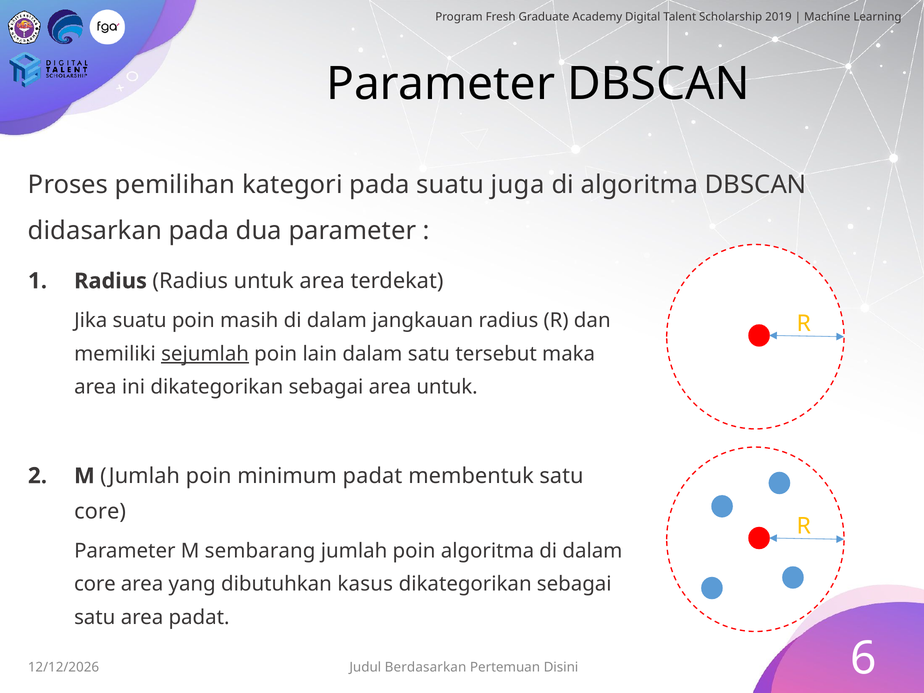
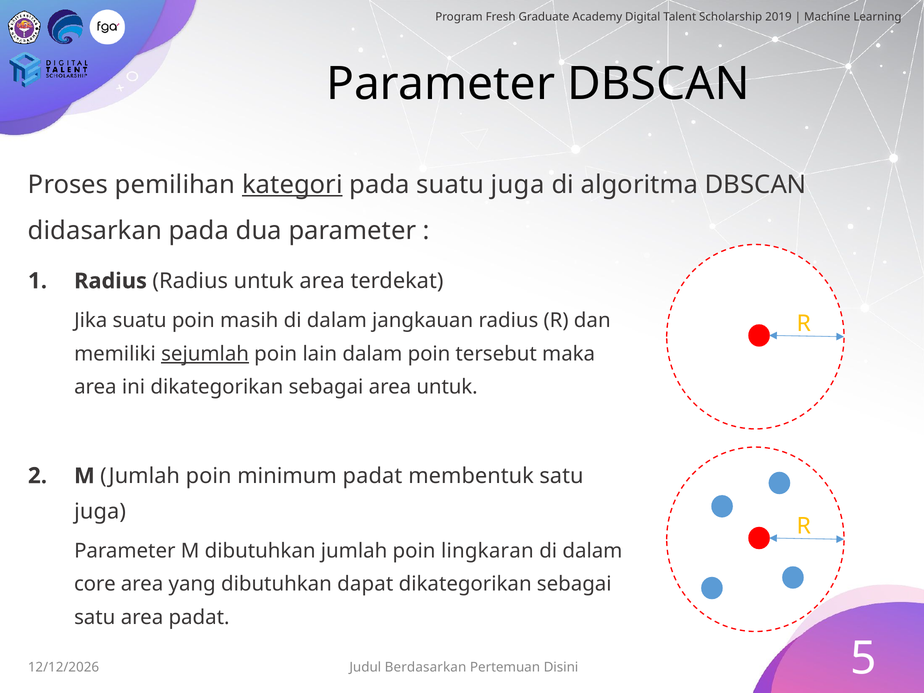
kategori underline: none -> present (292, 185)
dalam satu: satu -> poin (429, 354)
core: core -> juga (100, 511)
M sembarang: sembarang -> dibutuhkan (260, 551)
poin algoritma: algoritma -> lingkaran (487, 551)
kasus: kasus -> dapat (365, 584)
6: 6 -> 5 (864, 658)
